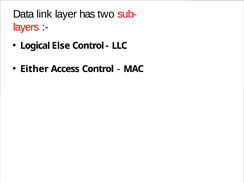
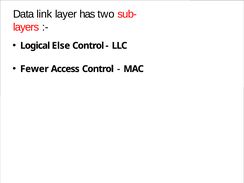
Either: Either -> Fewer (34, 69)
